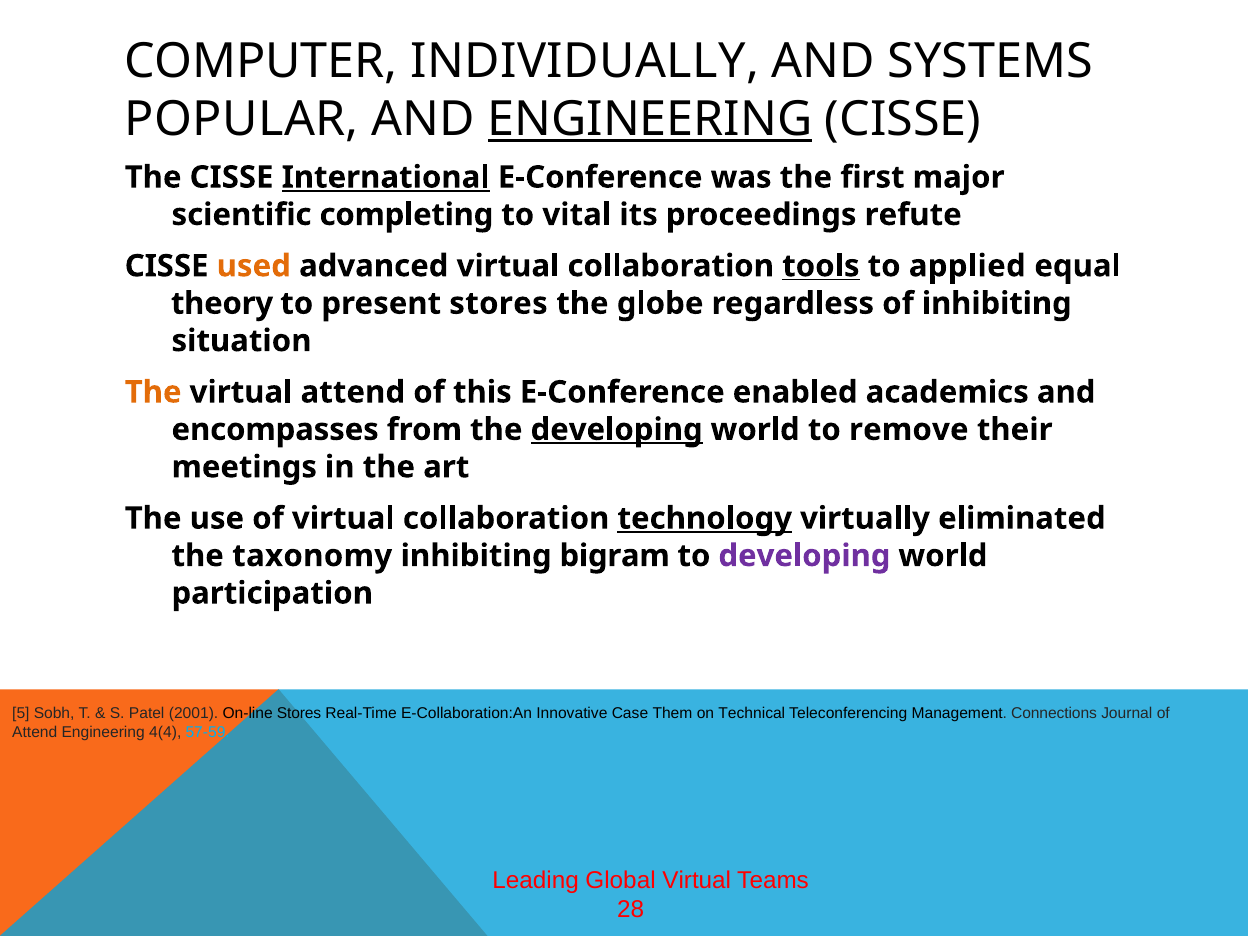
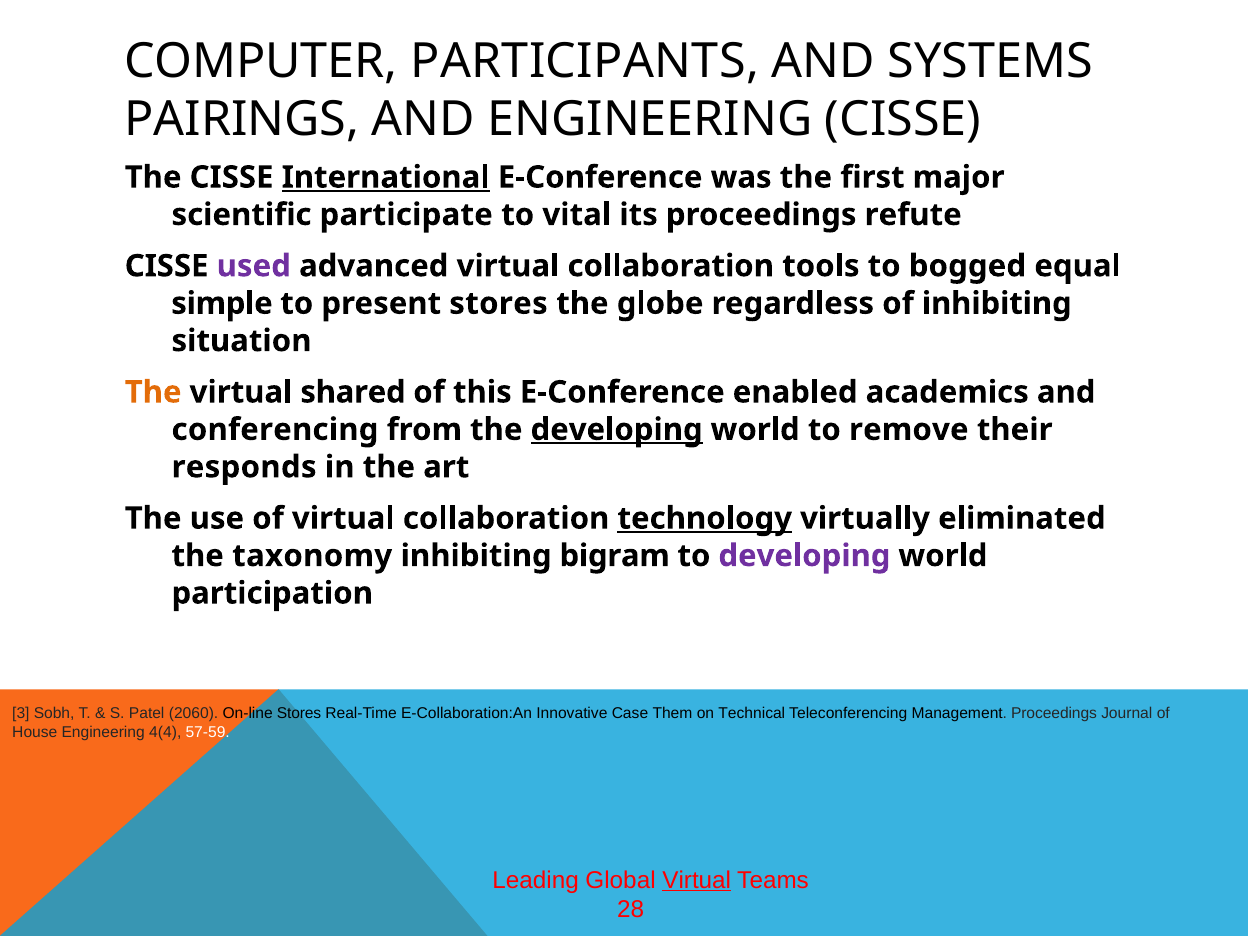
INDIVIDUALLY: INDIVIDUALLY -> PARTICIPANTS (585, 62)
POPULAR: POPULAR -> PAIRINGS (242, 120)
ENGINEERING underline: present -> none (650, 120)
completing: completing -> participate (406, 215)
used colour: orange -> purple (254, 266)
tools underline: present -> none (821, 266)
applied: applied -> bogged (967, 266)
theory: theory -> simple (222, 303)
virtual attend: attend -> shared (353, 392)
encompasses: encompasses -> conferencing (275, 430)
meetings: meetings -> responds (244, 467)
5: 5 -> 3 (21, 713)
2001: 2001 -> 2060 (194, 713)
Management Connections: Connections -> Proceedings (1054, 713)
Attend: Attend -> House (35, 732)
57-59 colour: light blue -> white (208, 732)
Virtual underline: none -> present (697, 880)
